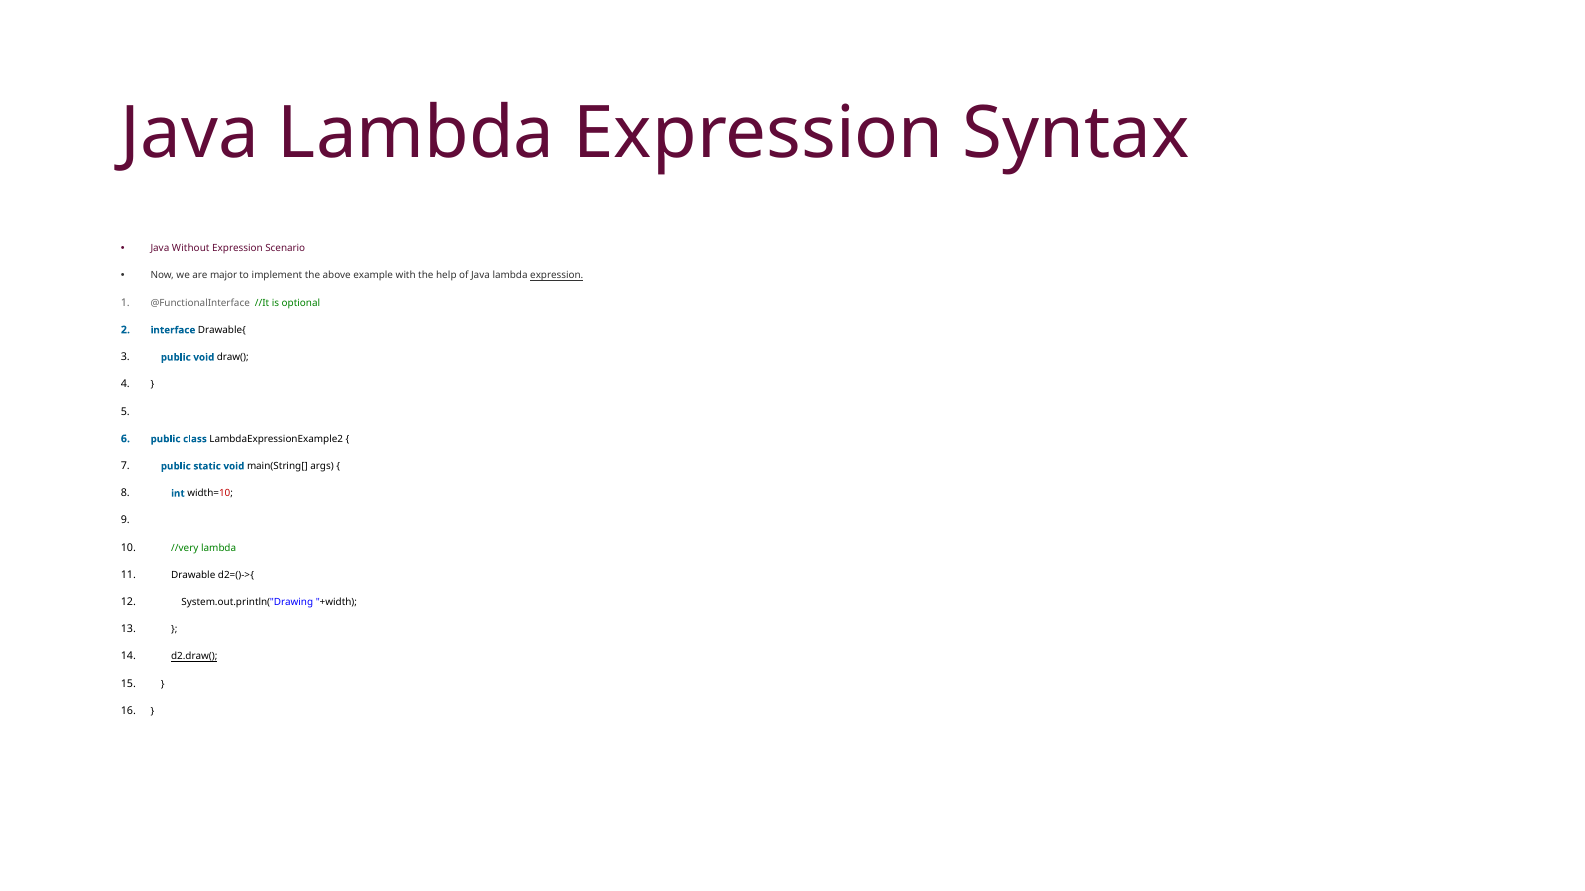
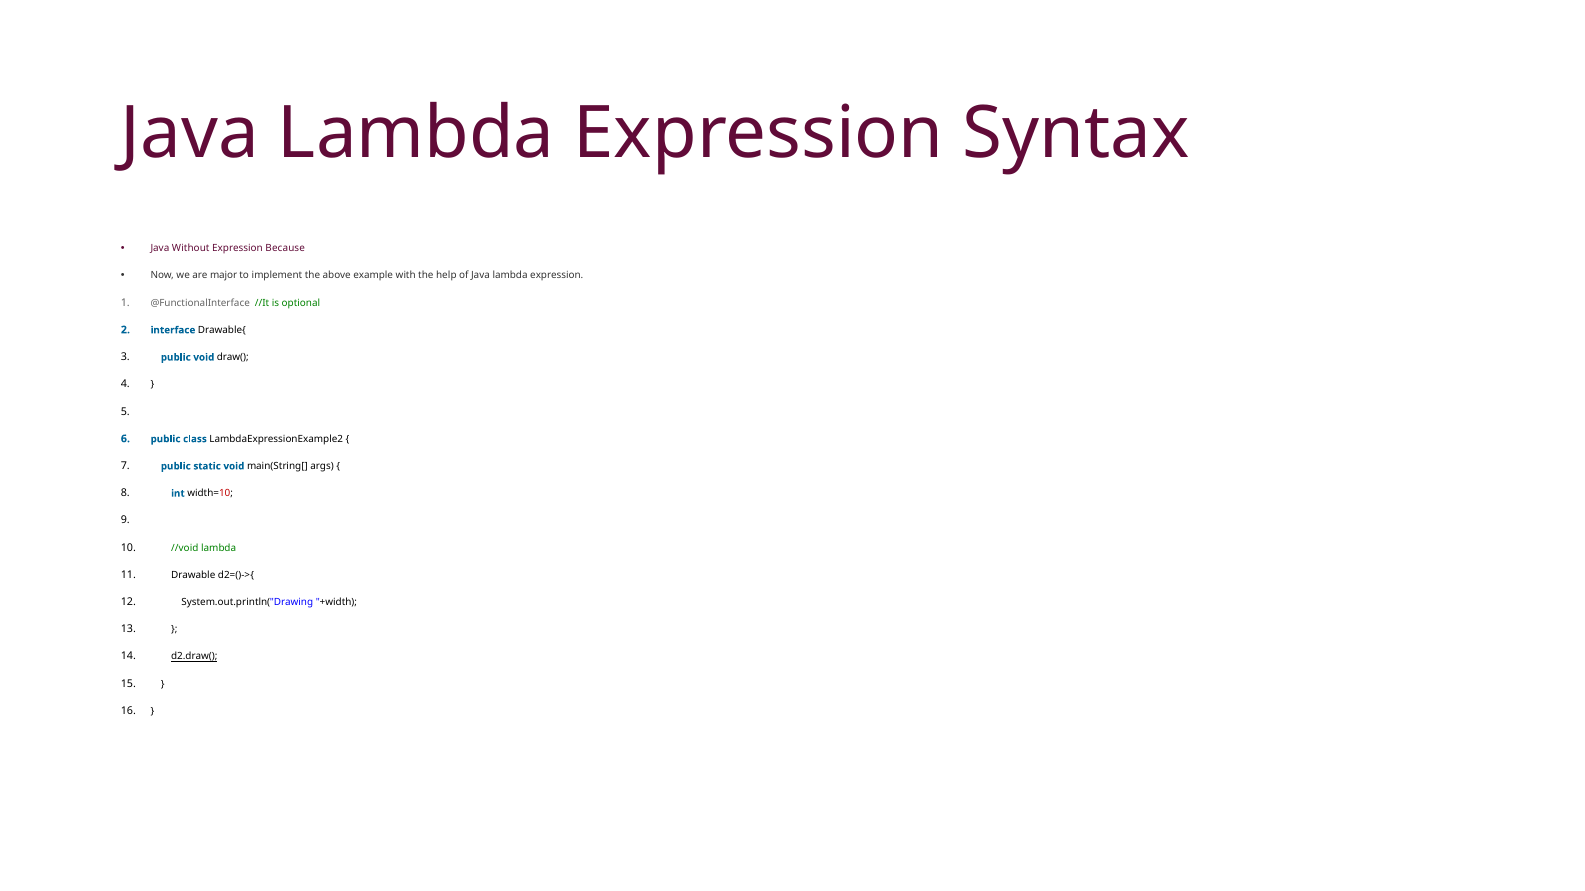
Scenario: Scenario -> Because (285, 249)
expression underline: present -> none (557, 276)
//very: //very -> //void (185, 548)
